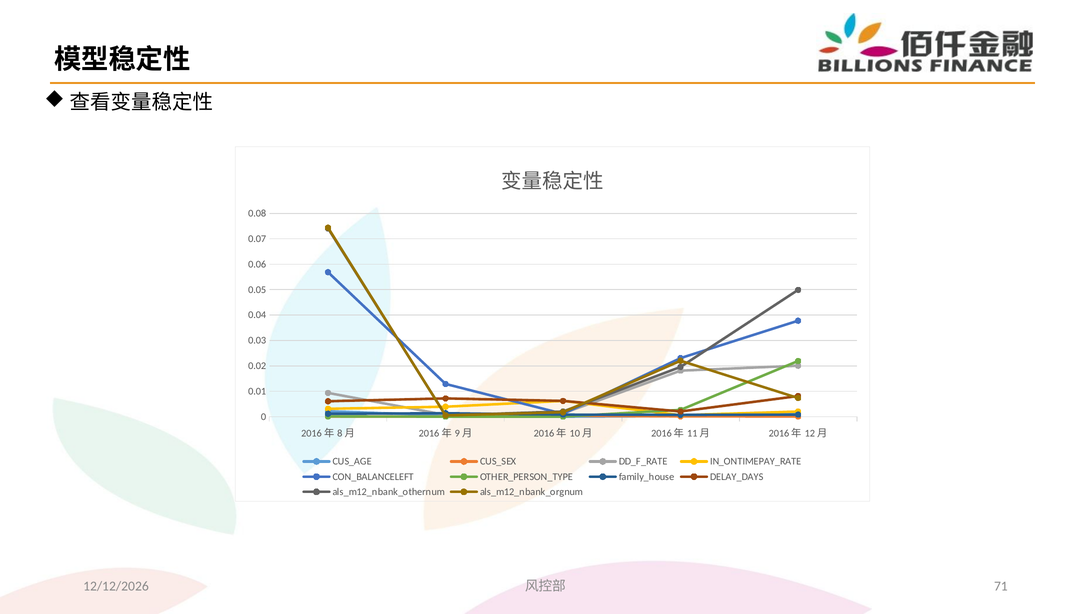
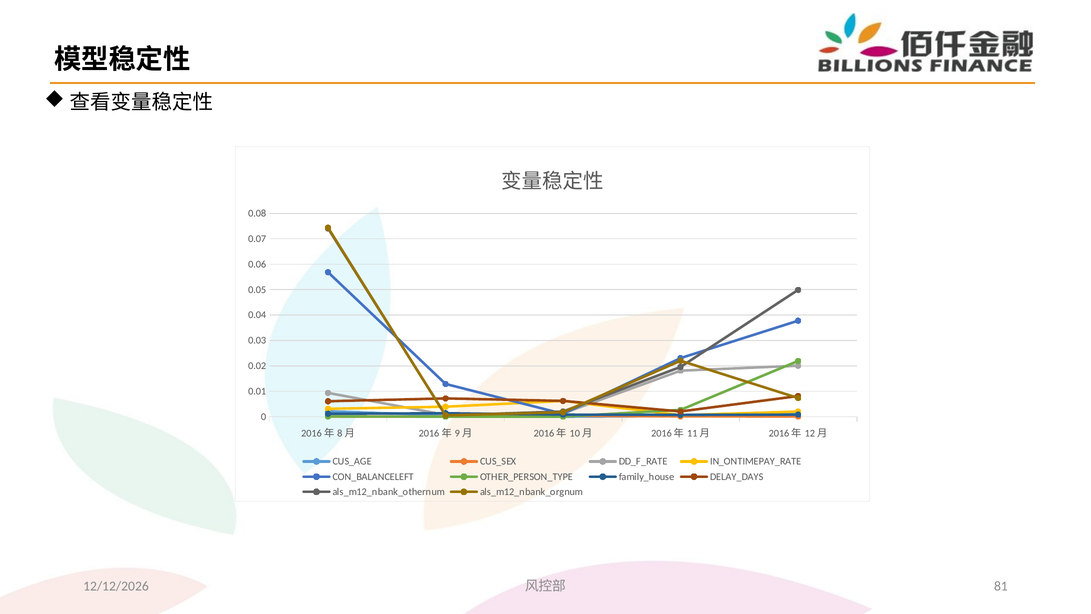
71: 71 -> 81 (1001, 586)
